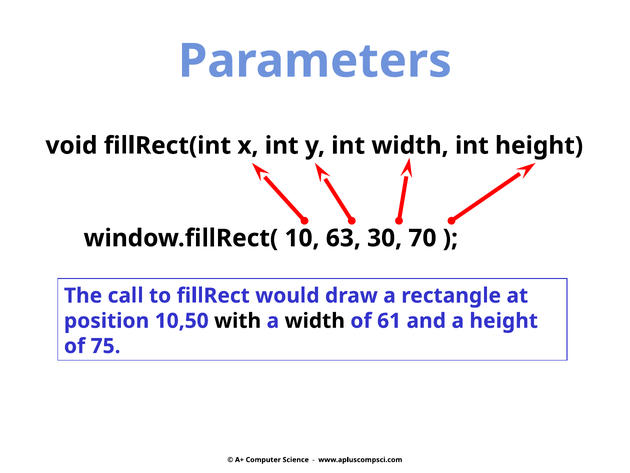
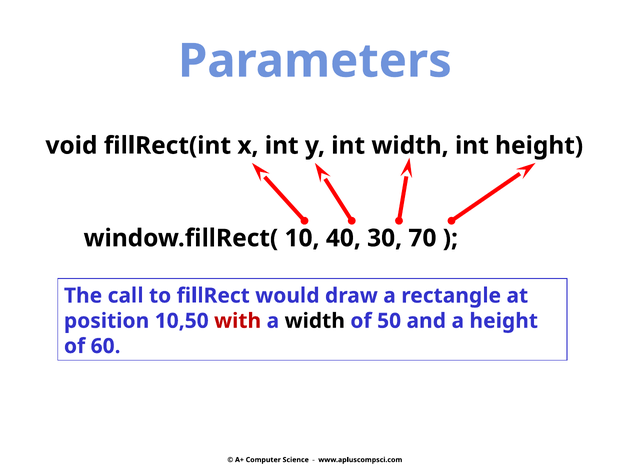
63: 63 -> 40 (343, 238)
with colour: black -> red (238, 321)
61: 61 -> 50 (389, 321)
75: 75 -> 60 (106, 346)
